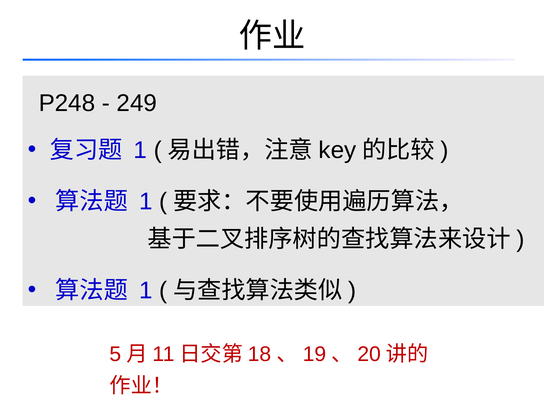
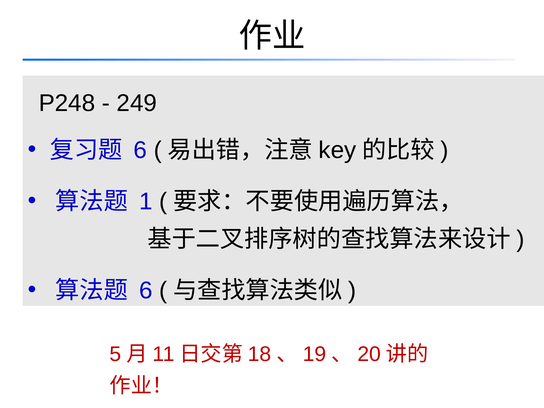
1: 1 -> 6 (140, 150)
1: 1 -> 6 (146, 290)
